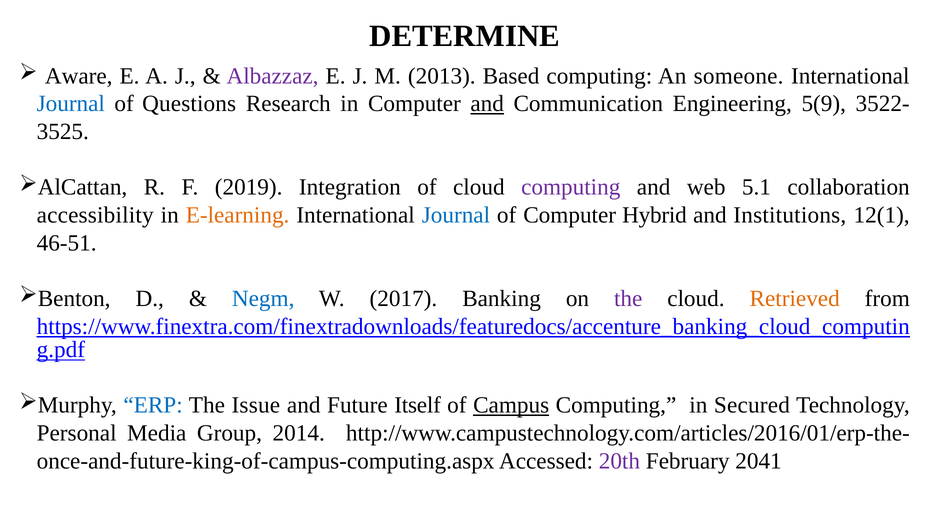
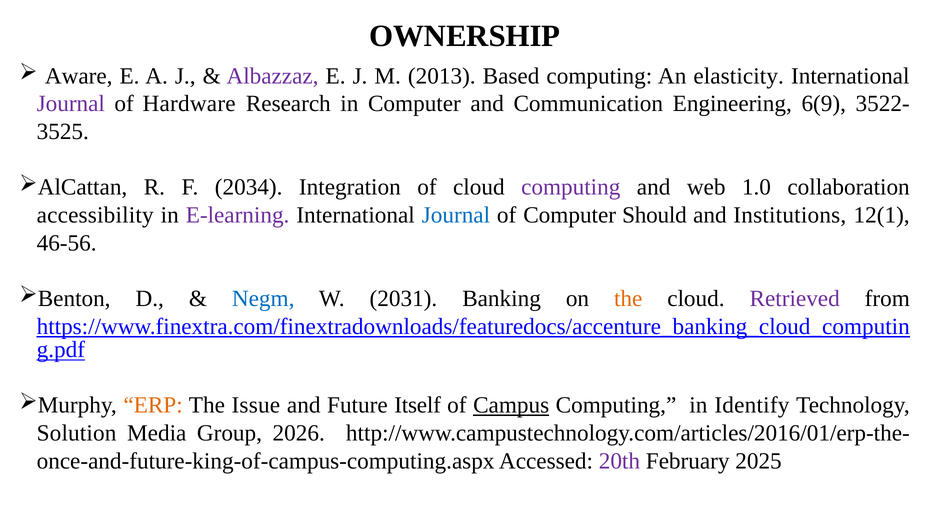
DETERMINE: DETERMINE -> OWNERSHIP (465, 36)
someone: someone -> elasticity (739, 76)
Journal colour: blue -> purple (71, 104)
Questions: Questions -> Hardware (189, 104)
and underline: present -> none (487, 104)
5(9: 5(9 -> 6(9 (824, 104)
2019: 2019 -> 2034 (249, 187)
5.1: 5.1 -> 1.0 (756, 187)
E-learning colour: orange -> purple (238, 215)
Hybrid: Hybrid -> Should (654, 215)
46-51: 46-51 -> 46-56 (67, 243)
2017: 2017 -> 2031 (403, 299)
the colour: purple -> orange (628, 299)
Retrieved colour: orange -> purple (795, 299)
ERP colour: blue -> orange (153, 405)
Secured: Secured -> Identify (752, 405)
Personal: Personal -> Solution (77, 433)
2014: 2014 -> 2026 (299, 433)
2041: 2041 -> 2025 (759, 461)
